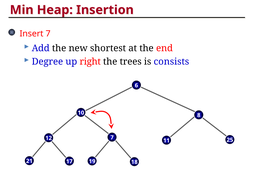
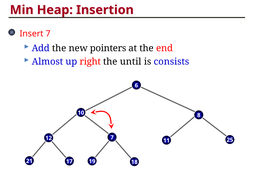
shortest: shortest -> pointers (108, 48)
Degree: Degree -> Almost (47, 62)
trees: trees -> until (131, 62)
